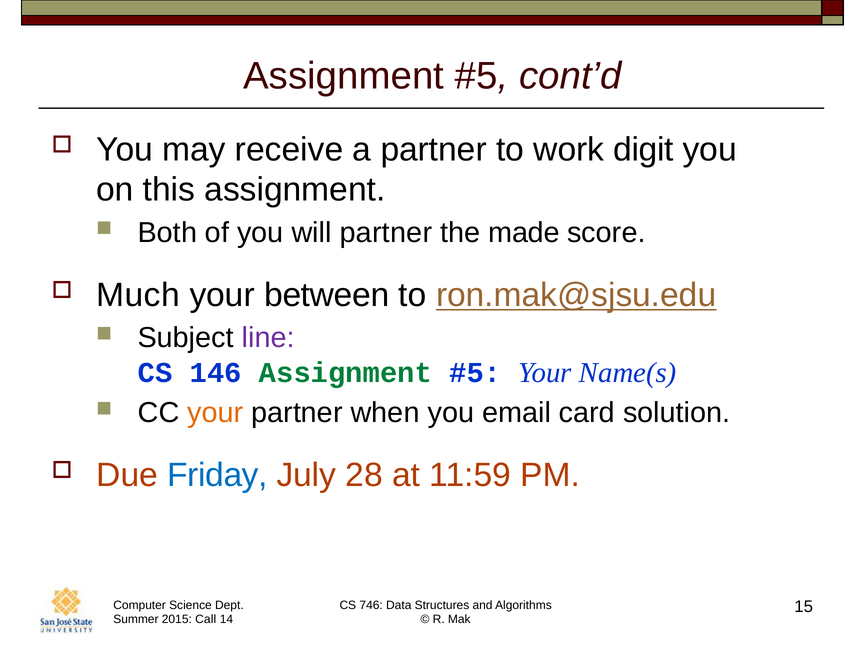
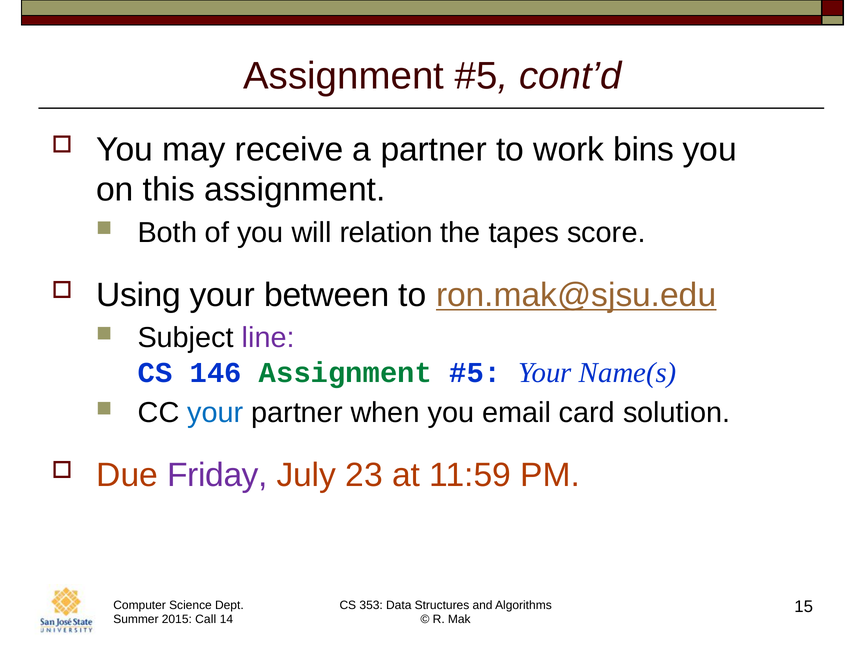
digit: digit -> bins (644, 149)
will partner: partner -> relation (386, 233)
made: made -> tapes (524, 233)
Much: Much -> Using (138, 295)
your colour: orange -> blue (215, 413)
Friday colour: blue -> purple (217, 475)
28: 28 -> 23 (364, 475)
746: 746 -> 353 (371, 605)
